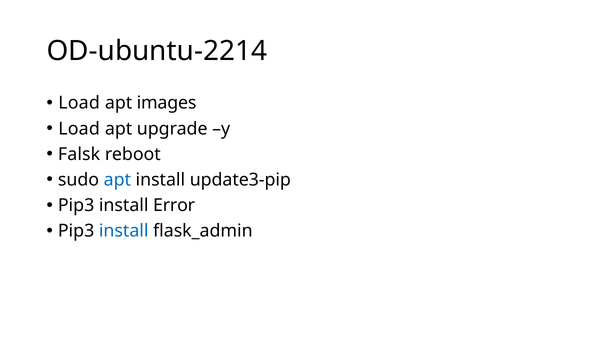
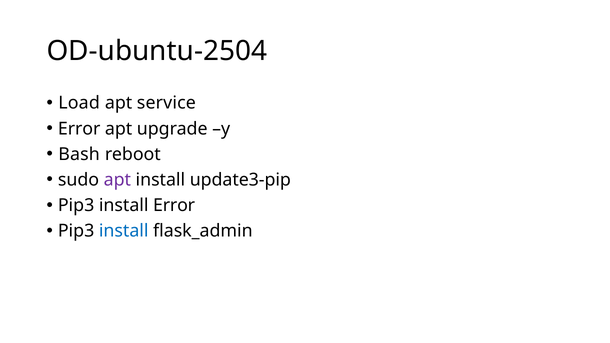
OD-ubuntu-2214: OD-ubuntu-2214 -> OD-ubuntu-2504 (157, 51)
images: images -> service (166, 103)
Load: Load -> Error (79, 129)
Falsk: Falsk -> Bash (79, 154)
apt colour: blue -> purple (117, 180)
